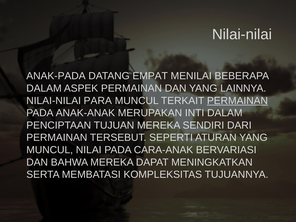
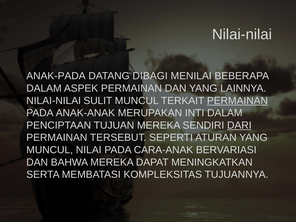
EMPAT: EMPAT -> DIBAGI (150, 76)
PARA: PARA -> SULIT (98, 101)
DARI underline: none -> present (239, 125)
